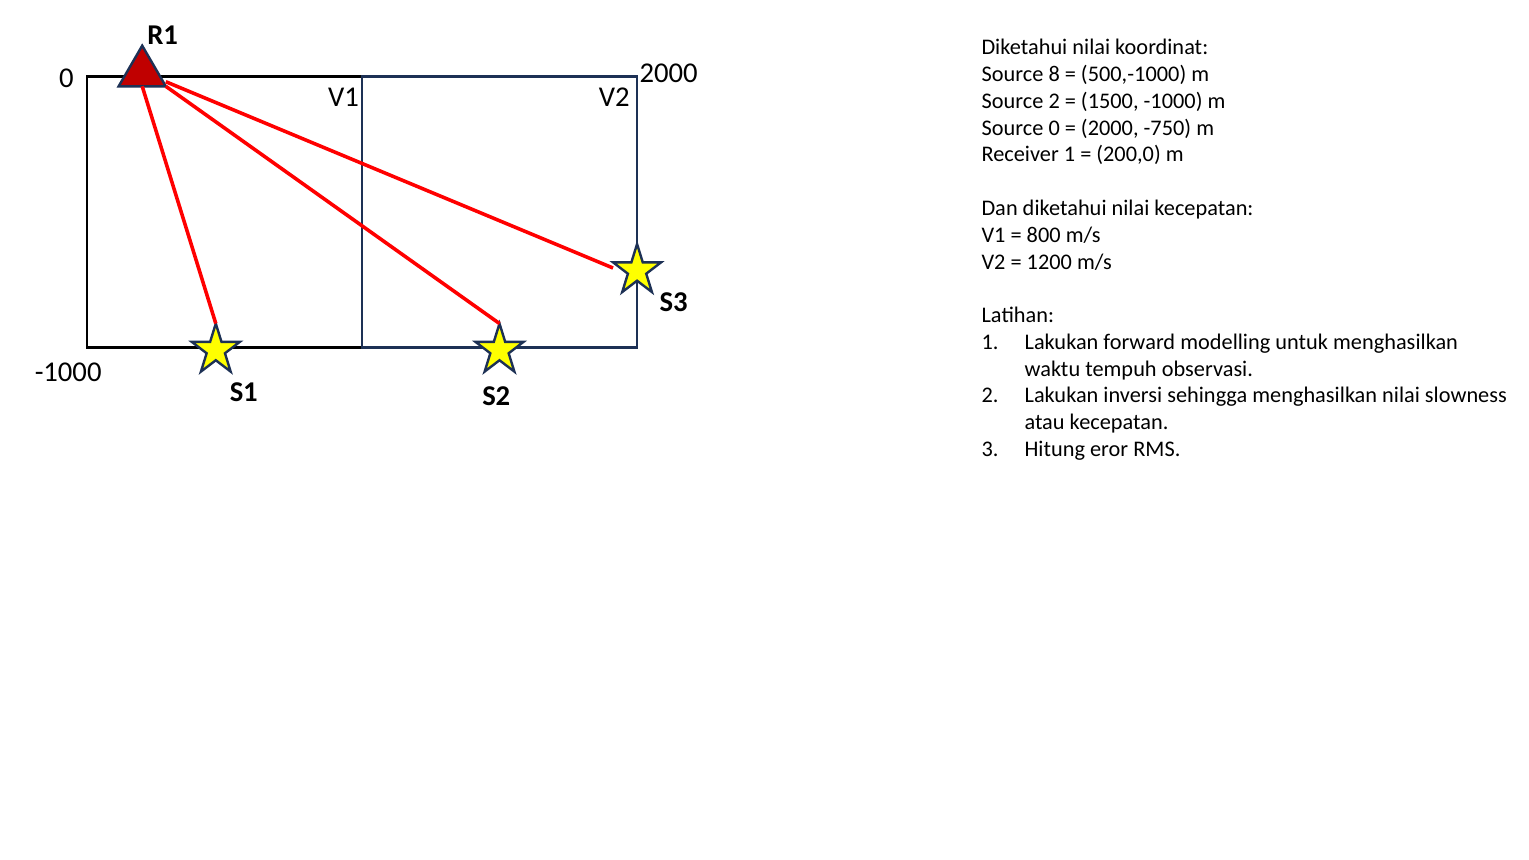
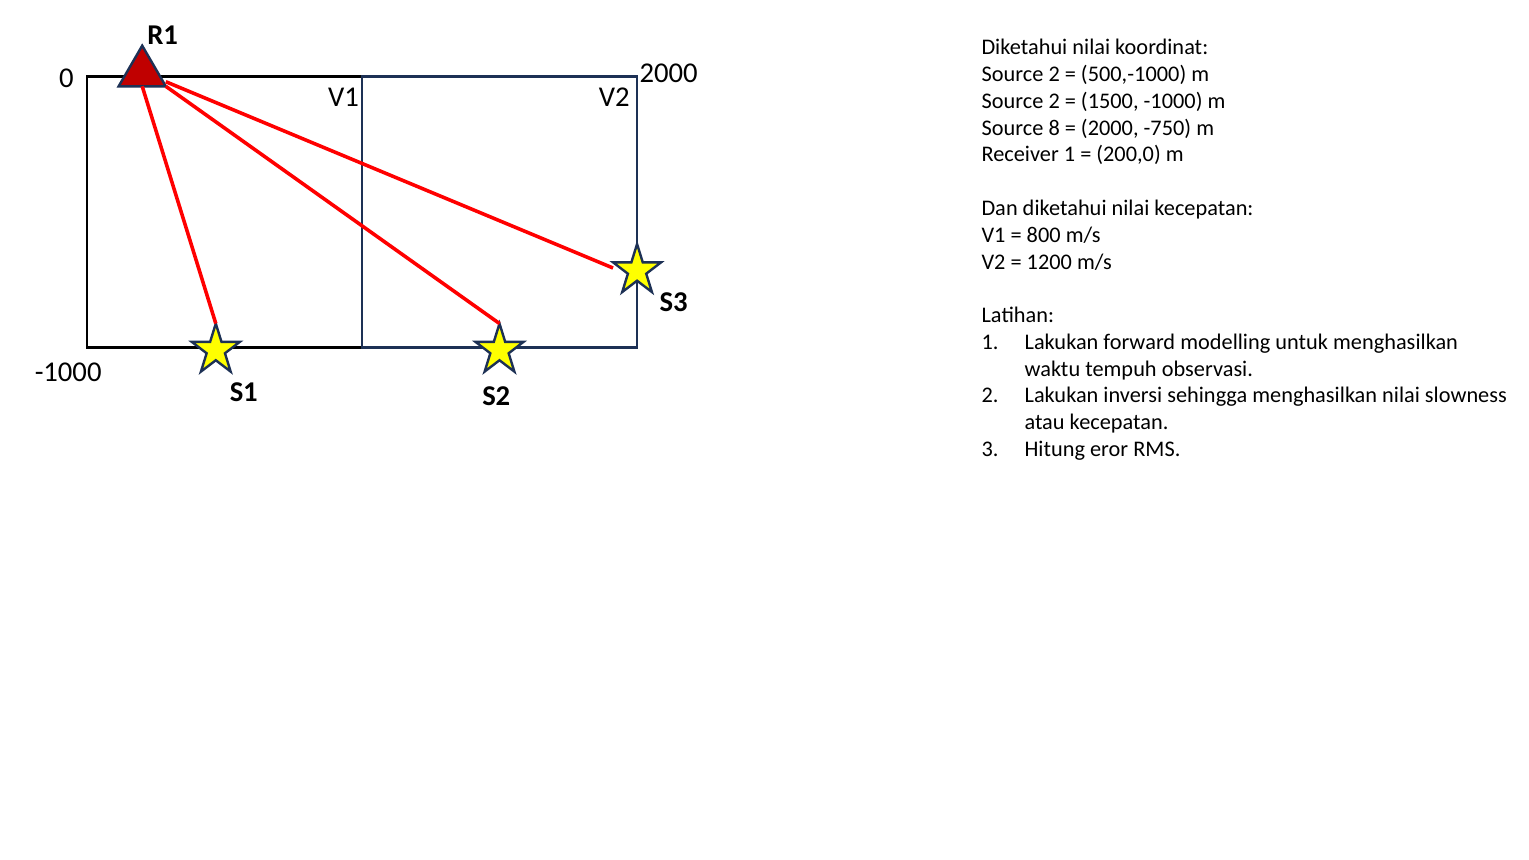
8: 8 -> 2 (1054, 74)
Source 0: 0 -> 8 (1054, 128)
